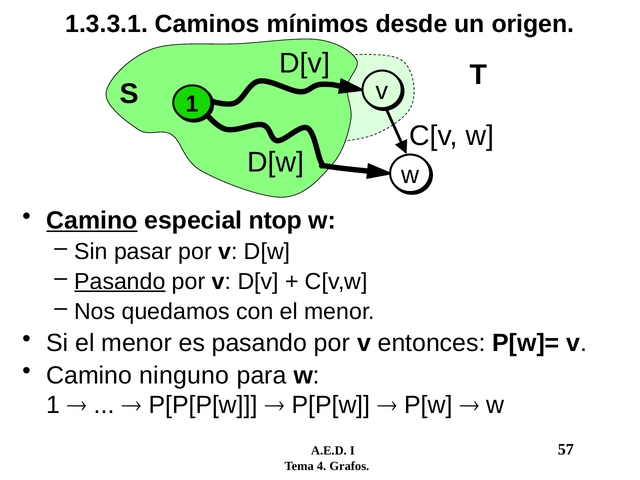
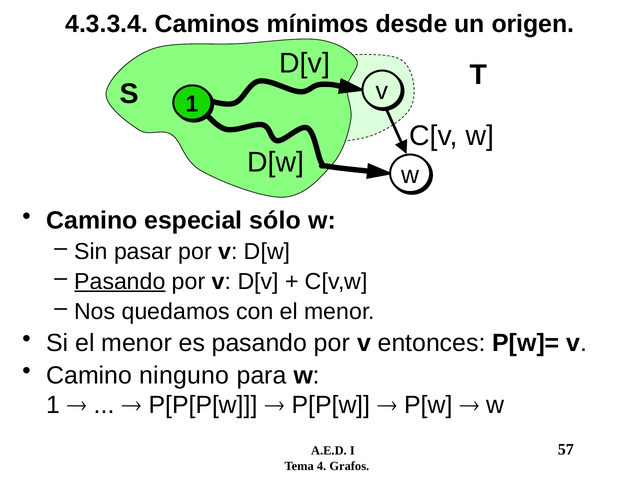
1.3.3.1: 1.3.3.1 -> 4.3.3.4 (107, 24)
Camino underline: present -> none (92, 220)
ntop: ntop -> sólo (275, 220)
